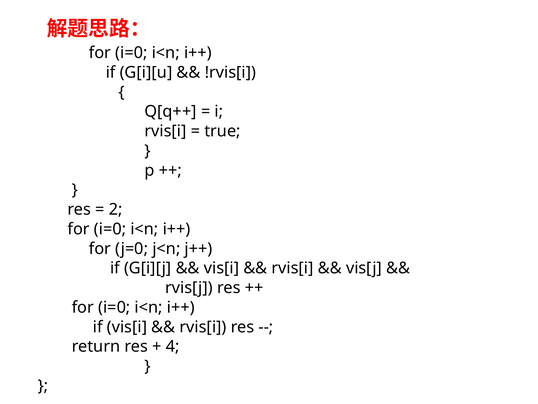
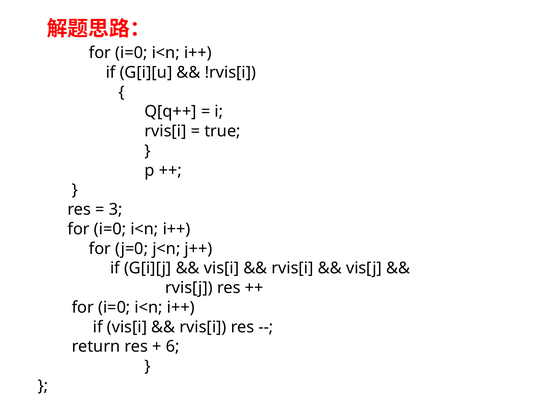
2: 2 -> 3 (116, 209)
4: 4 -> 6 (173, 346)
